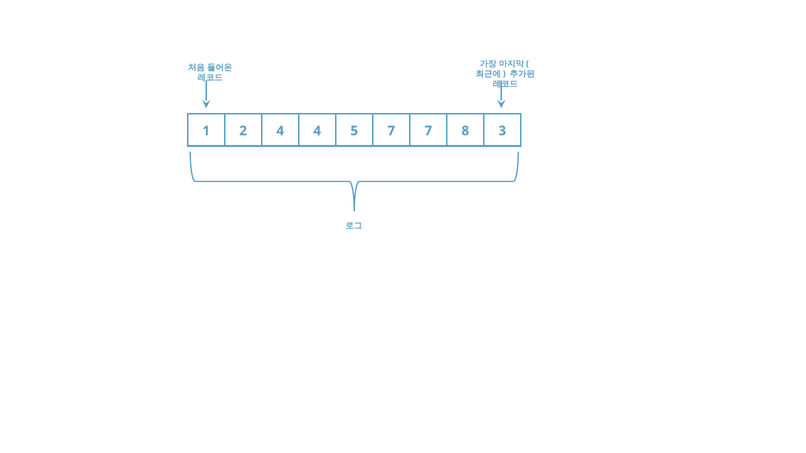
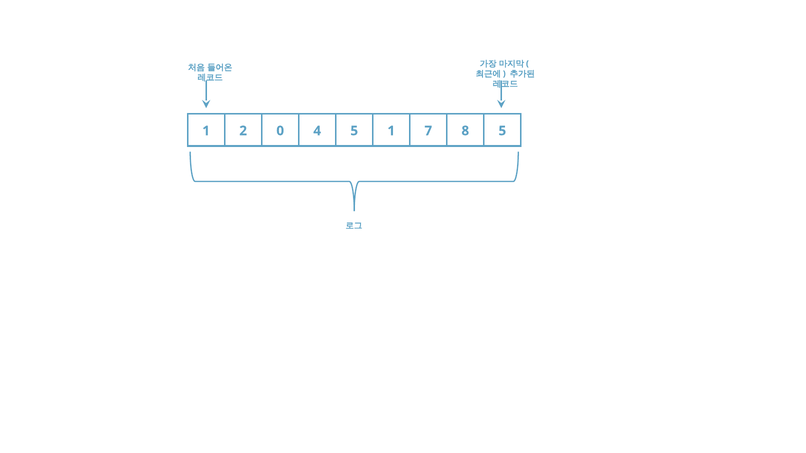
2 4: 4 -> 0 (280, 131)
5 7: 7 -> 1 (391, 131)
8 3: 3 -> 5 (502, 131)
